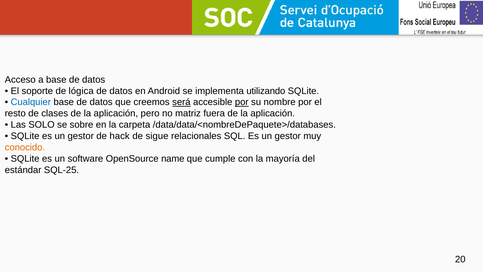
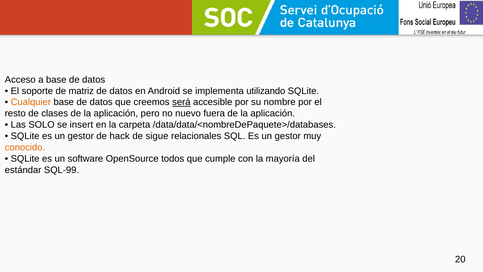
lógica: lógica -> matriz (81, 91)
Cualquier colour: blue -> orange (31, 102)
por underline: present -> none (242, 102)
matriz: matriz -> nuevo (188, 113)
sobre: sobre -> insert (81, 125)
name: name -> todos (173, 158)
SQL-25: SQL-25 -> SQL-99 (62, 170)
